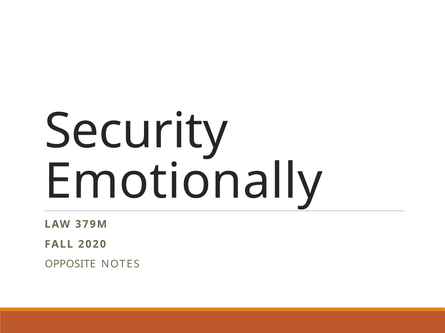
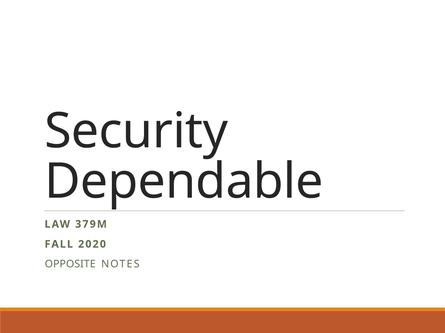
Emotionally: Emotionally -> Dependable (184, 182)
